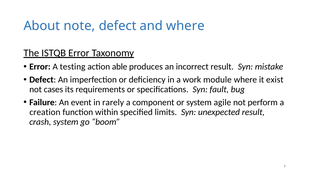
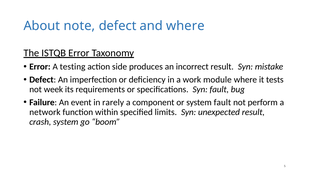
able: able -> side (120, 67)
exist: exist -> tests (275, 80)
cases: cases -> week (53, 89)
system agile: agile -> fault (222, 102)
creation: creation -> network (45, 112)
